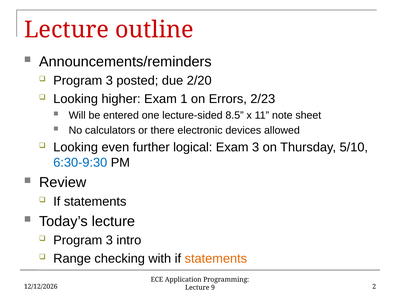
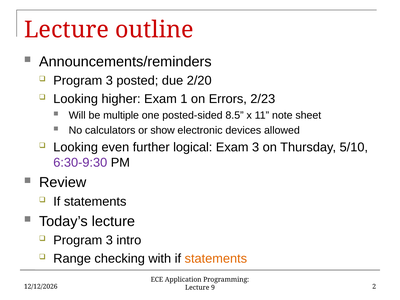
entered: entered -> multiple (121, 115)
lecture-sided: lecture-sided -> posted-sided (192, 115)
there: there -> show (163, 130)
6:30-9:30 colour: blue -> purple (80, 163)
